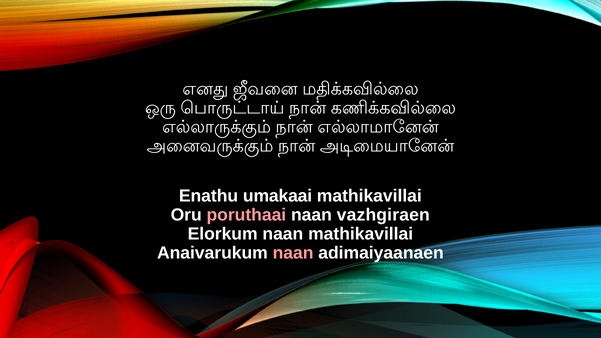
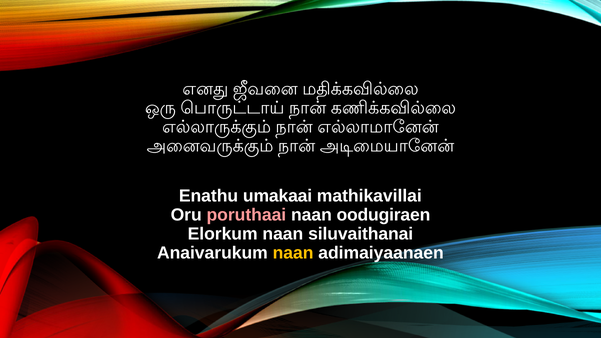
vazhgiraen: vazhgiraen -> oodugiraen (383, 215)
naan mathikavillai: mathikavillai -> siluvaithanai (361, 234)
naan colour: pink -> yellow (293, 253)
